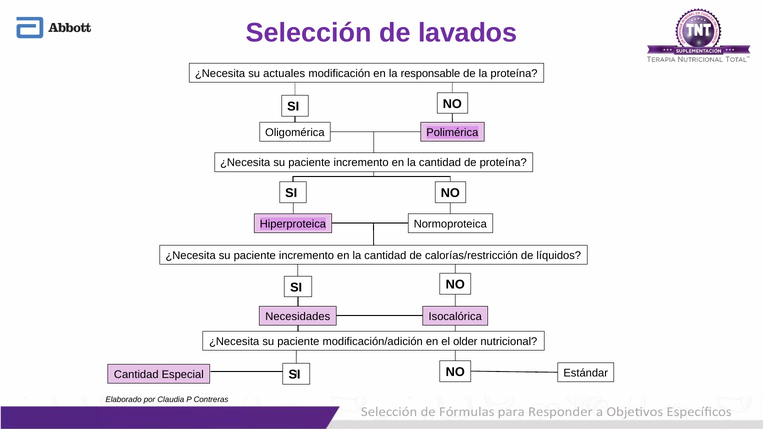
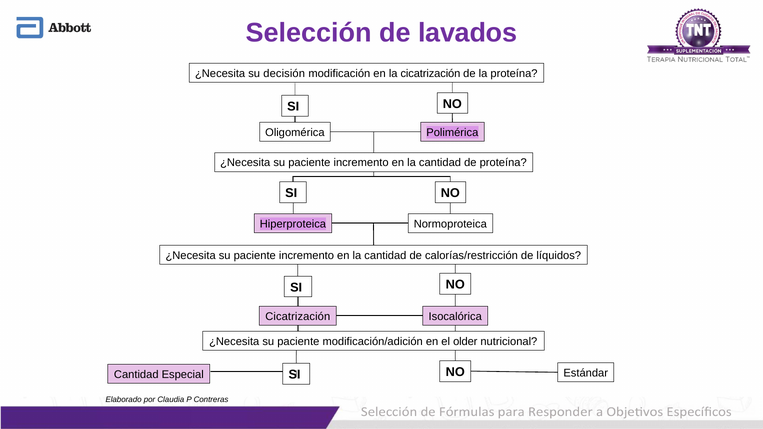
actuales: actuales -> decisión (284, 73)
la responsable: responsable -> cicatrización (430, 73)
Necesidades: Necesidades -> Cicatrización (298, 316)
